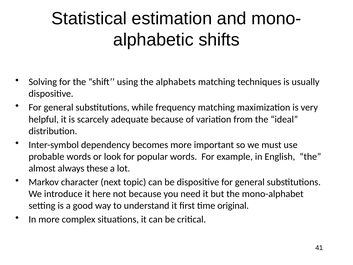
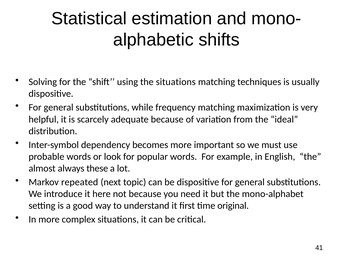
the alphabets: alphabets -> situations (176, 82)
character: character -> repeated (80, 182)
